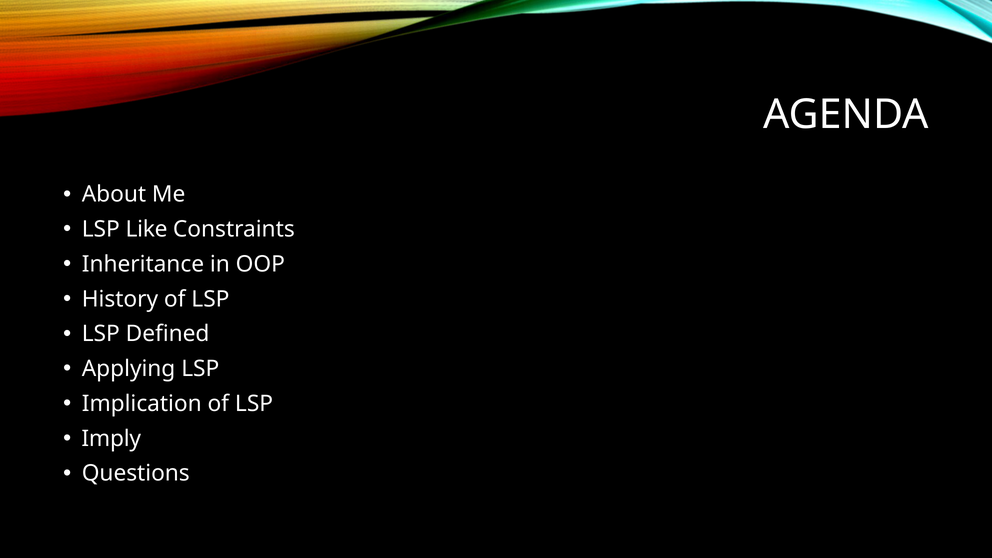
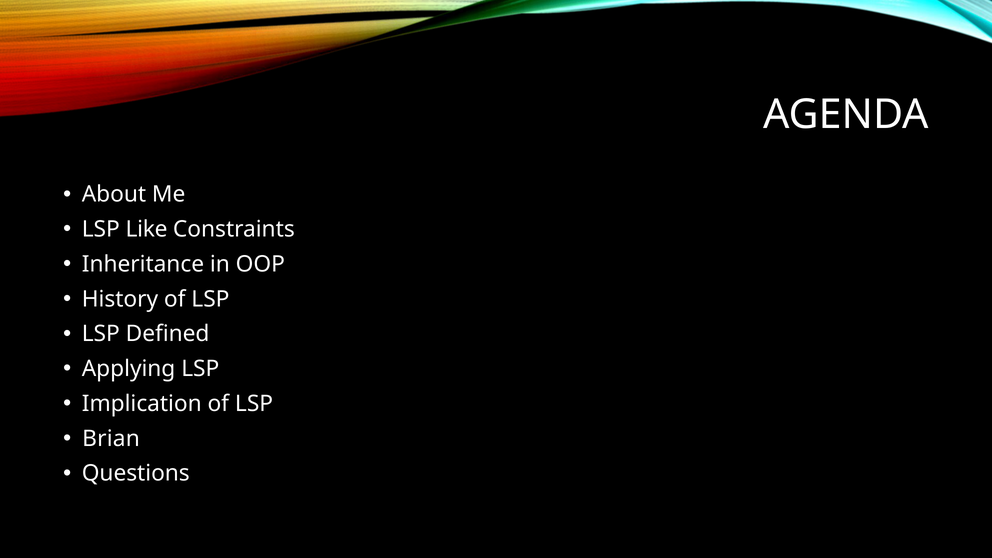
Imply: Imply -> Brian (111, 439)
